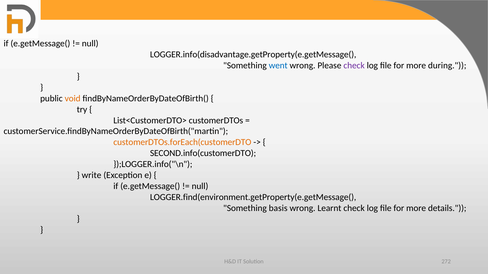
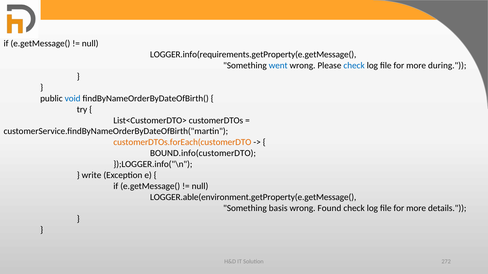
LOGGER.info(disadvantage.getProperty(e.getMessage(: LOGGER.info(disadvantage.getProperty(e.getMessage( -> LOGGER.info(requirements.getProperty(e.getMessage( (253, 55)
check colour: purple -> blue (354, 66)
void colour: orange -> blue (73, 99)
SECOND.info(customerDTO: SECOND.info(customerDTO -> BOUND.info(customerDTO (203, 153)
LOGGER.find(environment.getProperty(e.getMessage(: LOGGER.find(environment.getProperty(e.getMessage( -> LOGGER.able(environment.getProperty(e.getMessage( (253, 197)
Learnt: Learnt -> Found (329, 208)
